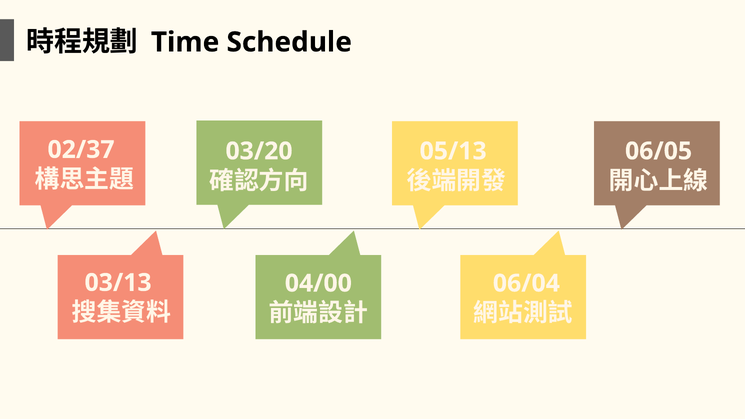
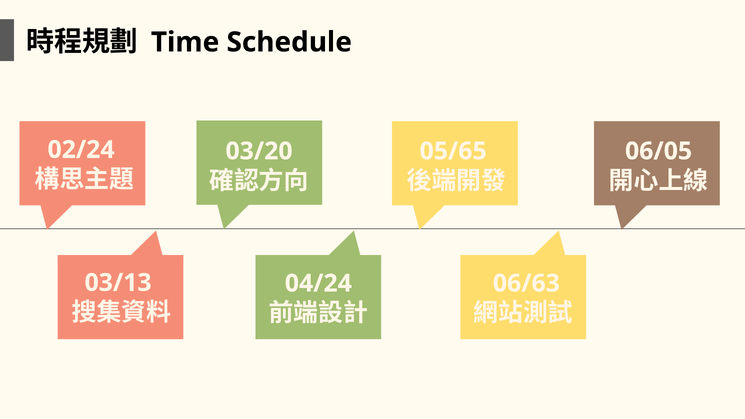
02/37: 02/37 -> 02/24 (81, 150)
05/13: 05/13 -> 05/65 (453, 151)
04/00: 04/00 -> 04/24 (318, 283)
06/04: 06/04 -> 06/63 (526, 283)
